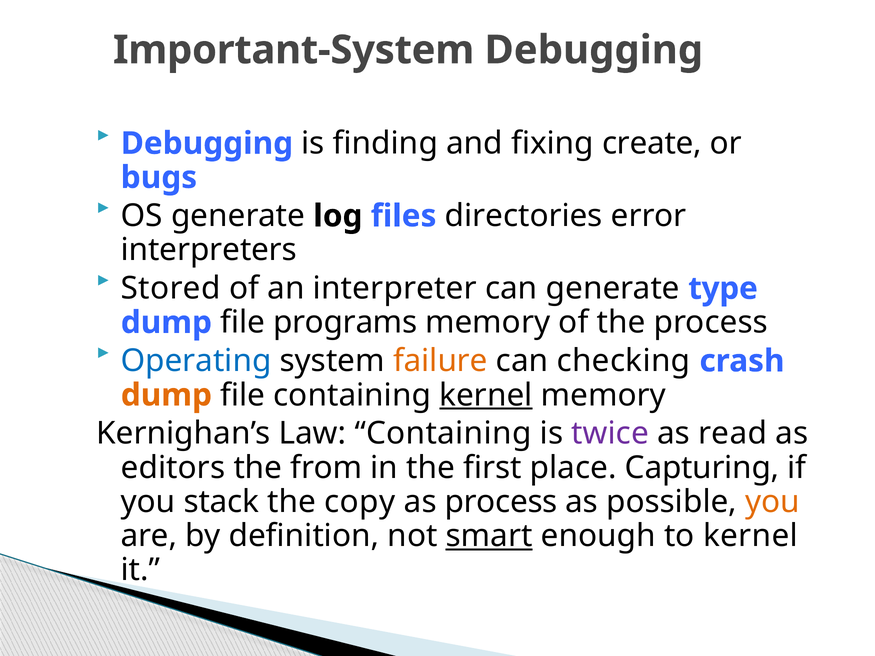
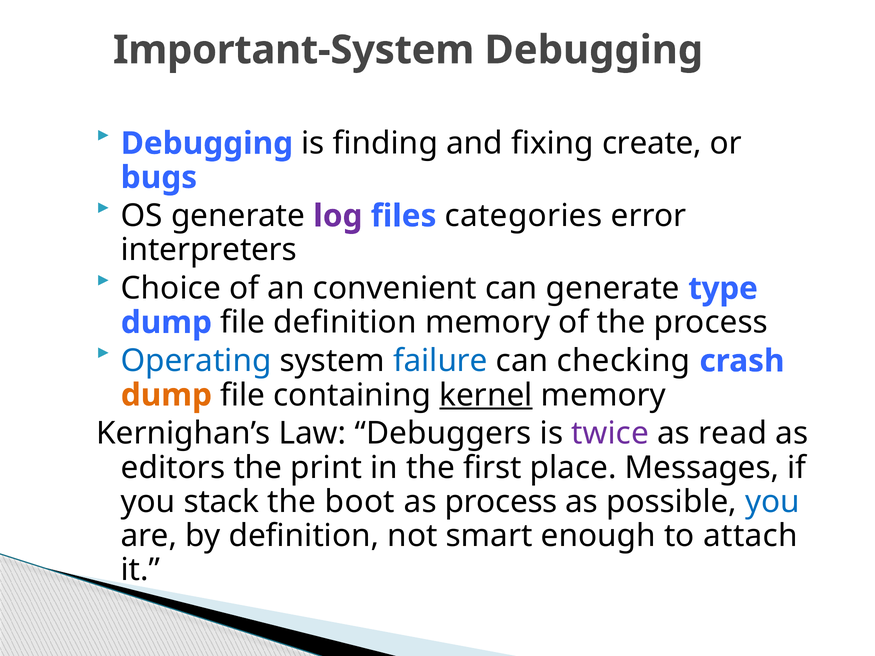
log colour: black -> purple (338, 216)
directories: directories -> categories (524, 216)
Stored: Stored -> Choice (171, 289)
interpreter: interpreter -> convenient (395, 289)
file programs: programs -> definition (345, 323)
failure colour: orange -> blue (440, 361)
Law Containing: Containing -> Debuggers (443, 434)
from: from -> print (326, 468)
Capturing: Capturing -> Messages (702, 468)
copy: copy -> boot (360, 502)
you colour: orange -> blue (773, 502)
smart underline: present -> none (489, 536)
to kernel: kernel -> attach (751, 536)
